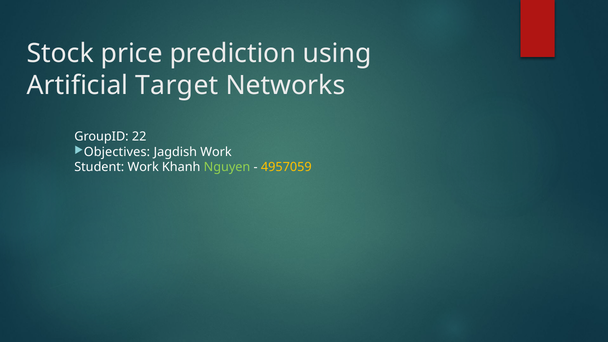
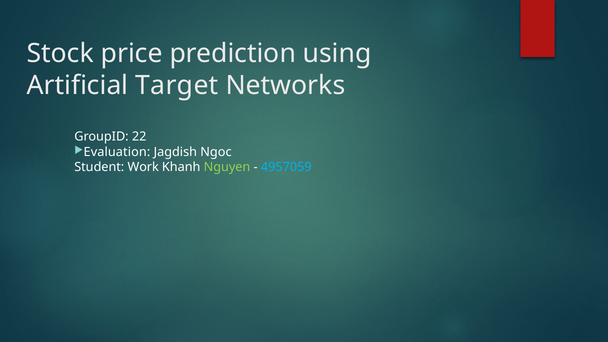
Objectives: Objectives -> Evaluation (117, 152)
Jagdish Work: Work -> Ngoc (216, 152)
4957059 colour: yellow -> light blue (286, 167)
